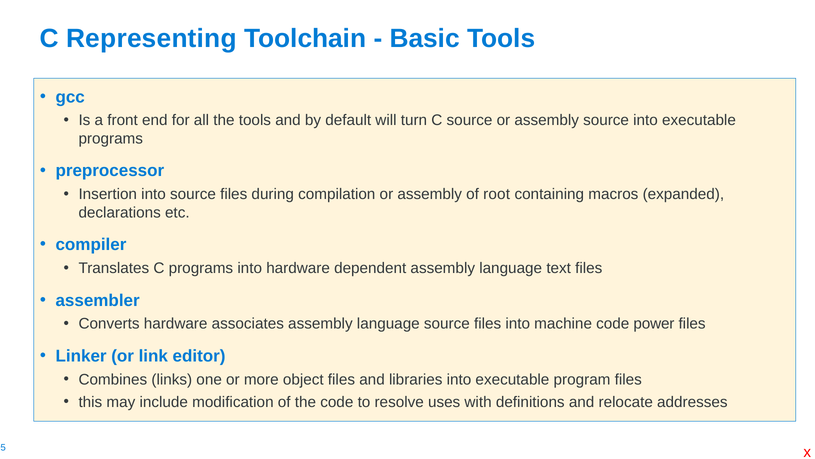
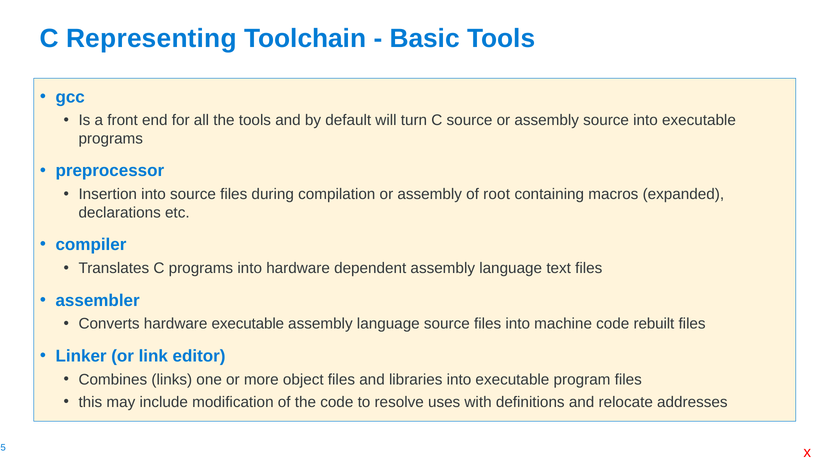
hardware associates: associates -> executable (248, 324)
power: power -> rebuilt (654, 324)
